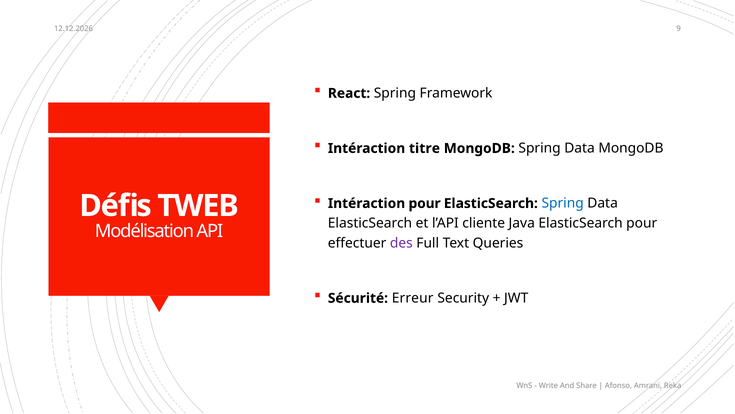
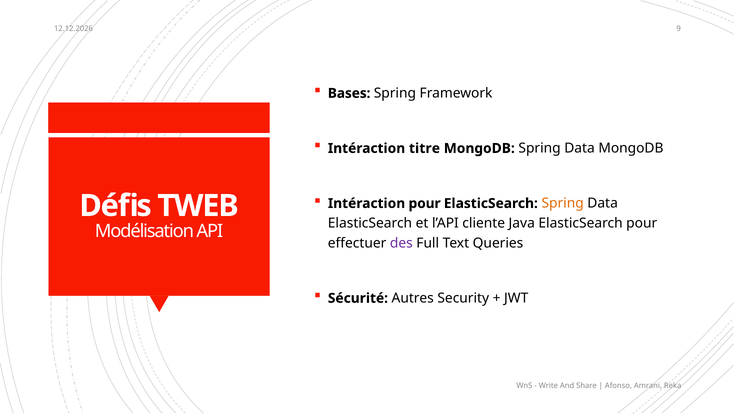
React: React -> Bases (349, 93)
Spring colour: blue -> orange (563, 203)
Erreur: Erreur -> Autres (413, 298)
